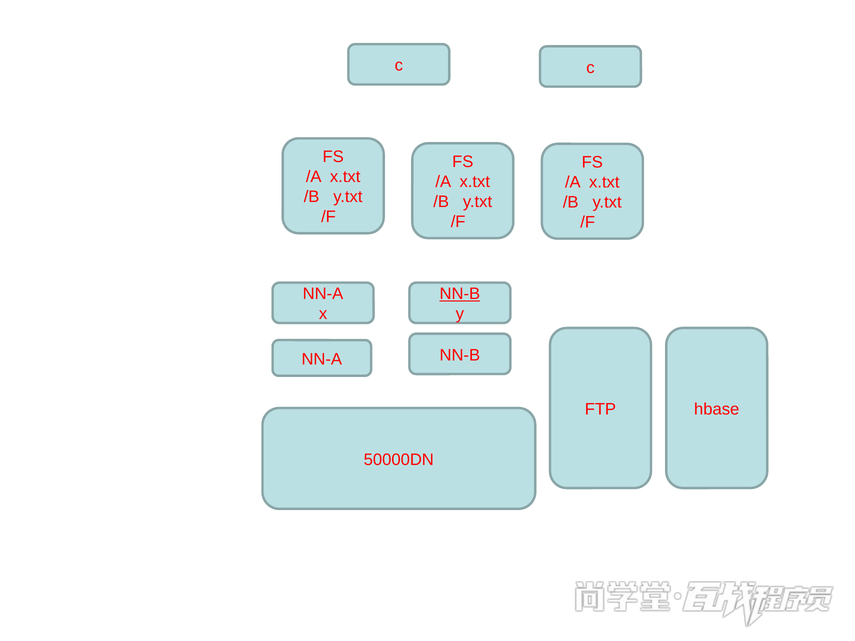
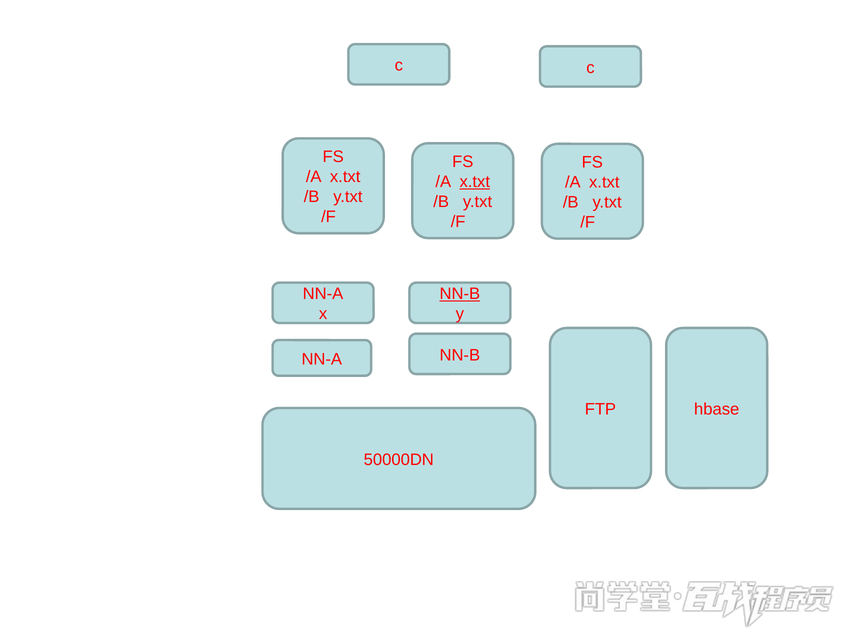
x.txt underline: none -> present (475, 182)
